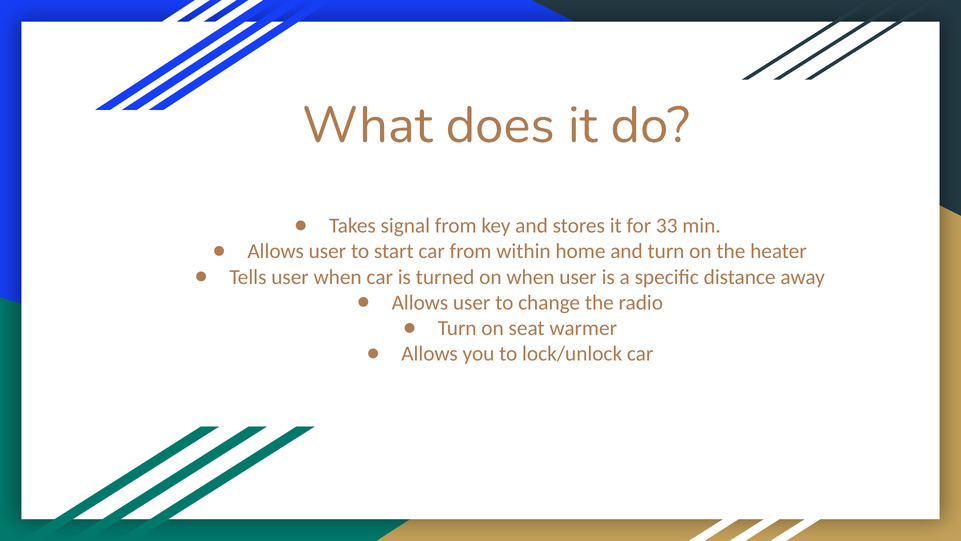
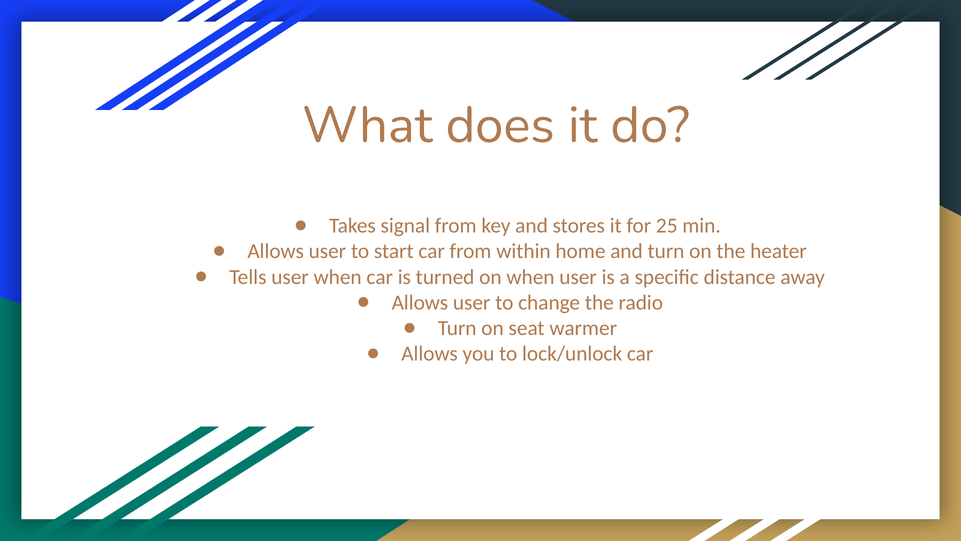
33: 33 -> 25 (667, 226)
